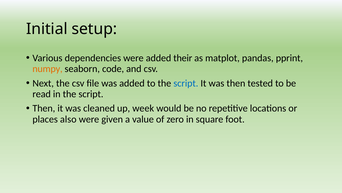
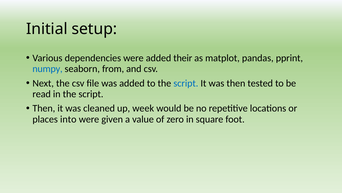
numpy colour: orange -> blue (47, 69)
code: code -> from (113, 69)
also: also -> into (68, 119)
